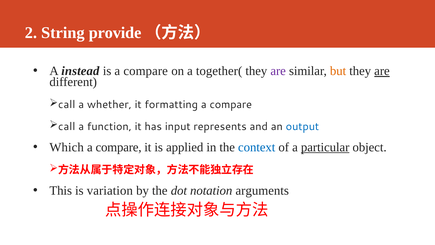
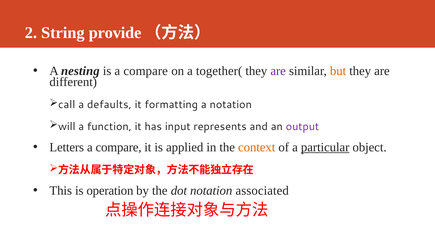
instead: instead -> nesting (80, 71)
are underline: present -> none (382, 71)
whether: whether -> defaults (109, 105)
compare: compare -> notation (231, 105)
call: call -> will (67, 126)
output colour: blue -> purple (302, 126)
Which: Which -> Letters (67, 147)
context colour: blue -> orange (257, 147)
variation: variation -> operation (110, 191)
arguments: arguments -> associated (262, 191)
